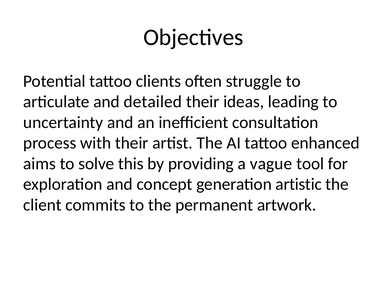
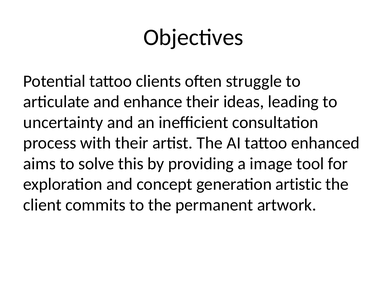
detailed: detailed -> enhance (153, 102)
vague: vague -> image (271, 164)
